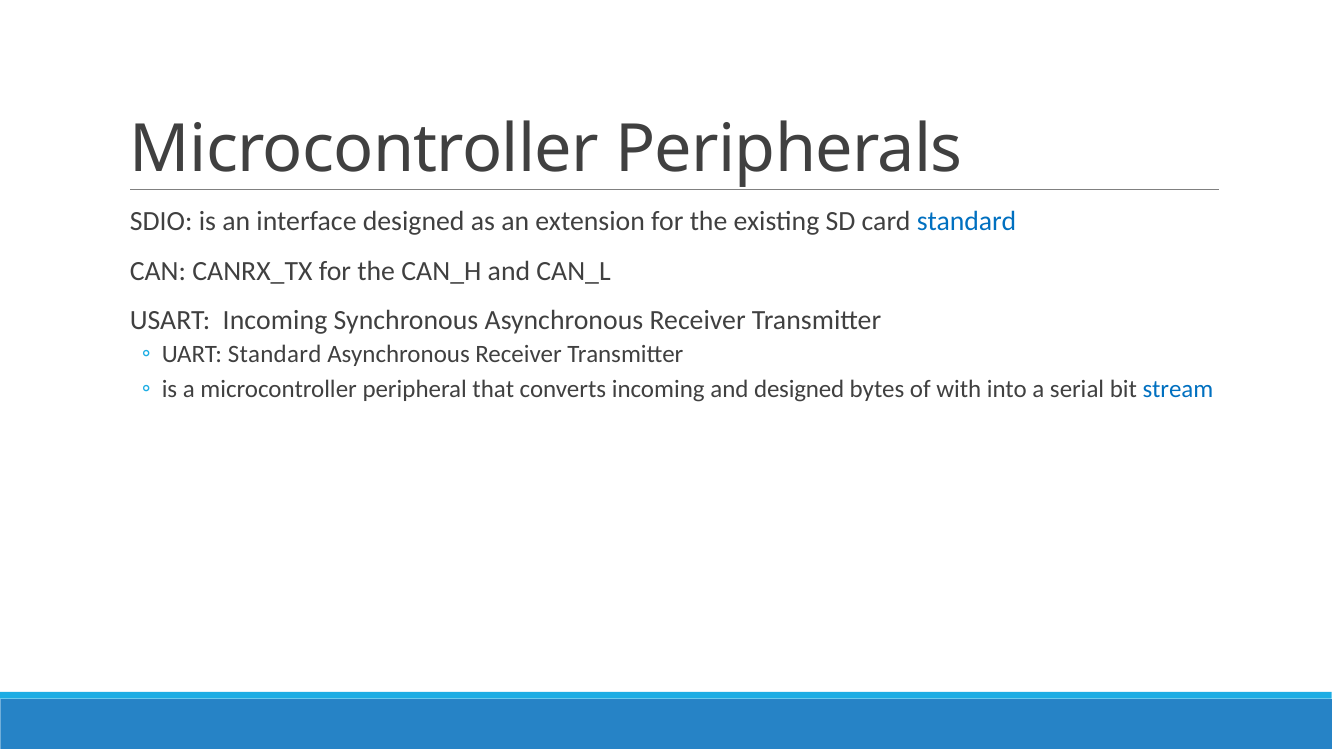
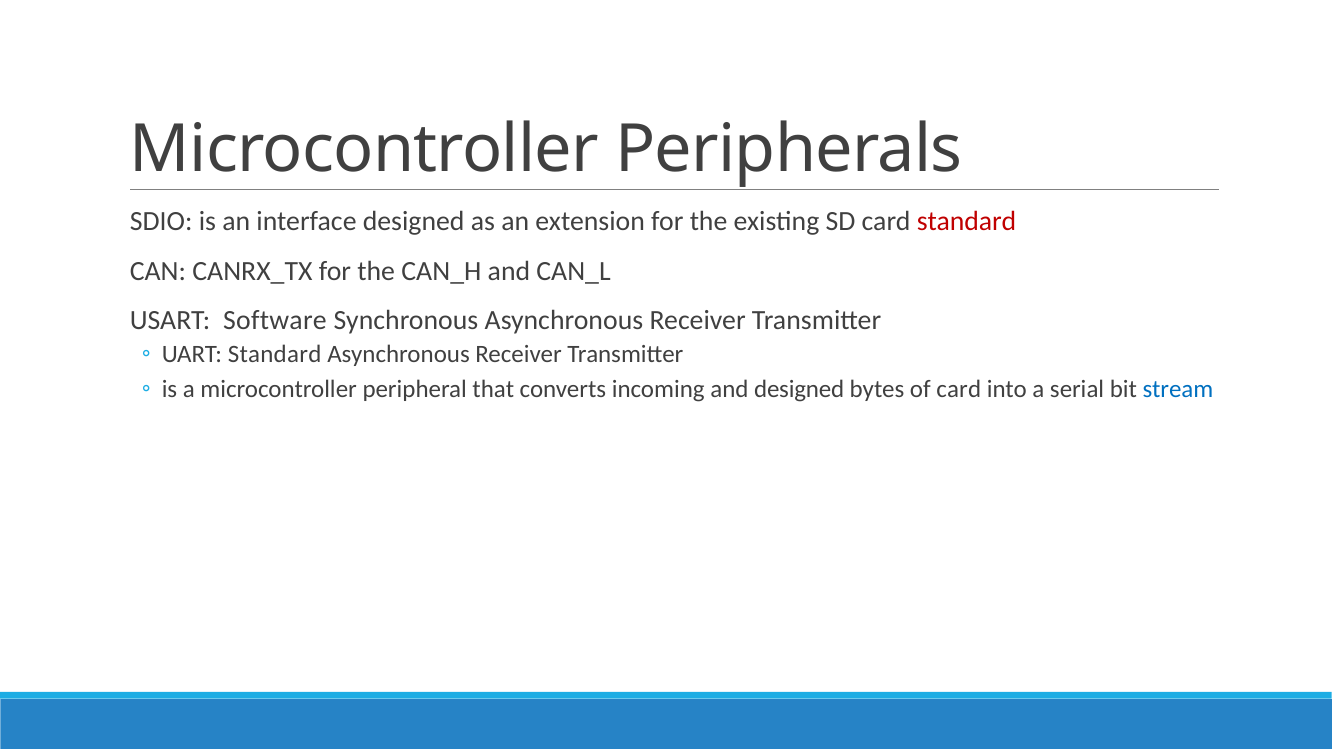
standard colour: blue -> red (967, 222)
USART Incoming: Incoming -> Software (275, 320)
of with: with -> card (959, 390)
